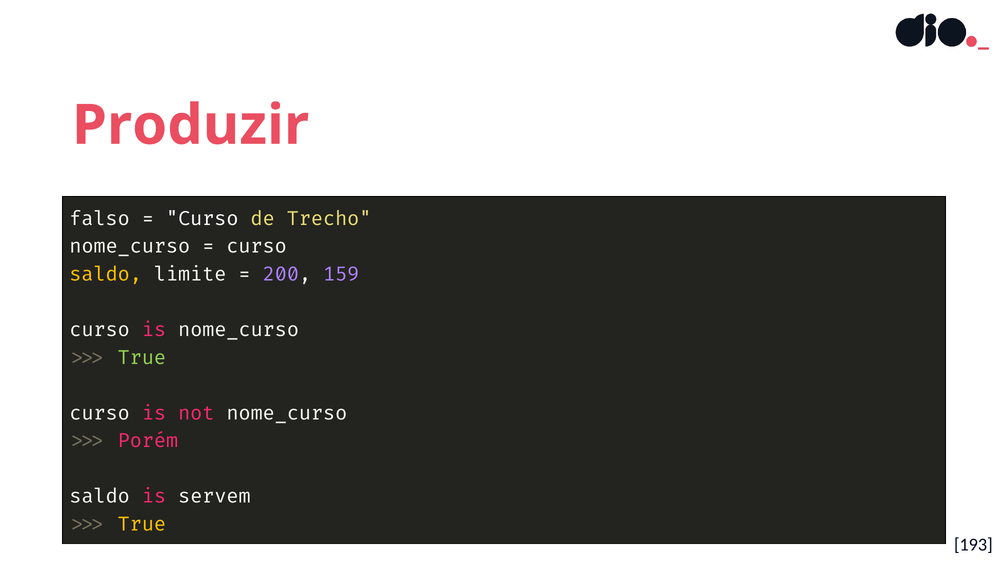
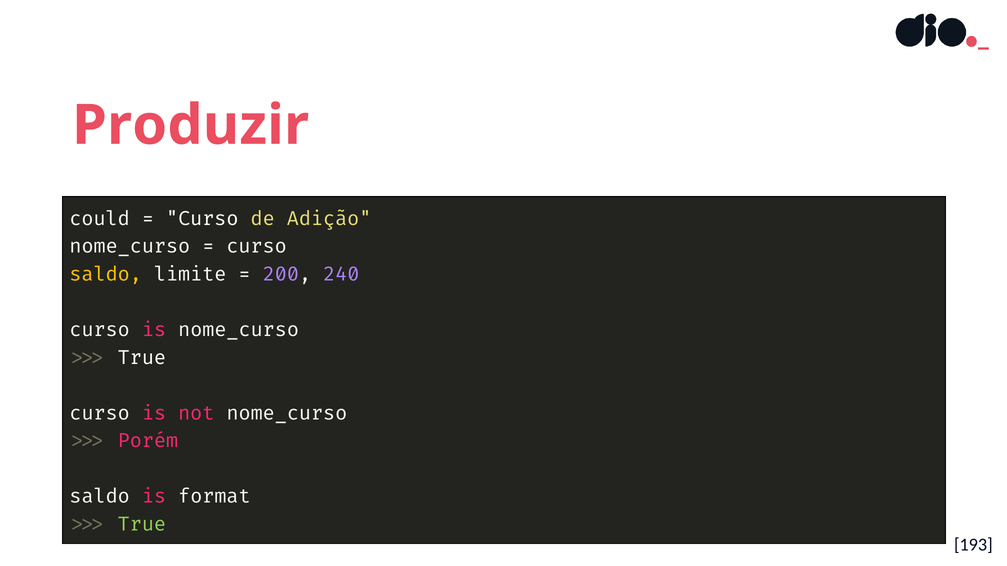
falso: falso -> could (100, 219)
Trecho: Trecho -> Adição (329, 219)
159: 159 -> 240 (341, 275)
True colour: light green -> white (142, 358)
servem: servem -> format (214, 497)
True colour: yellow -> light green (142, 525)
